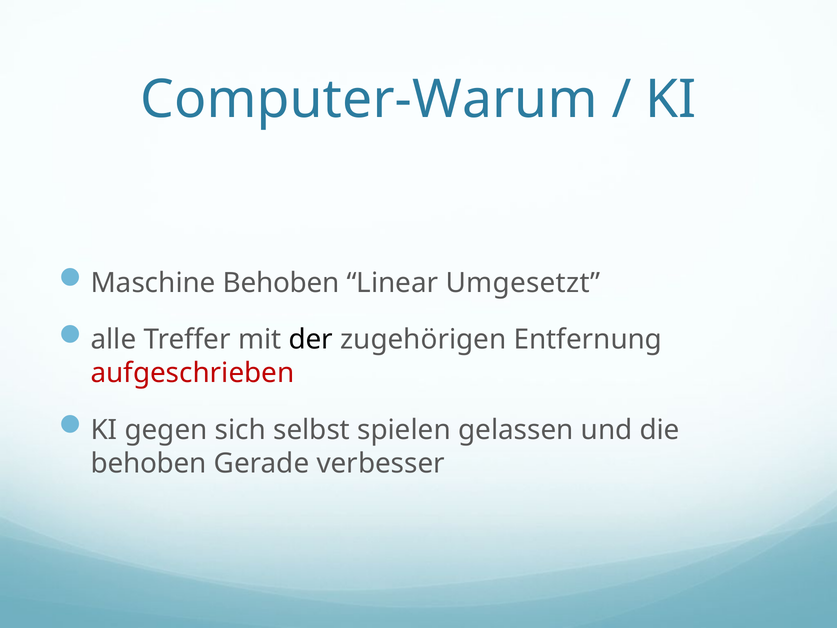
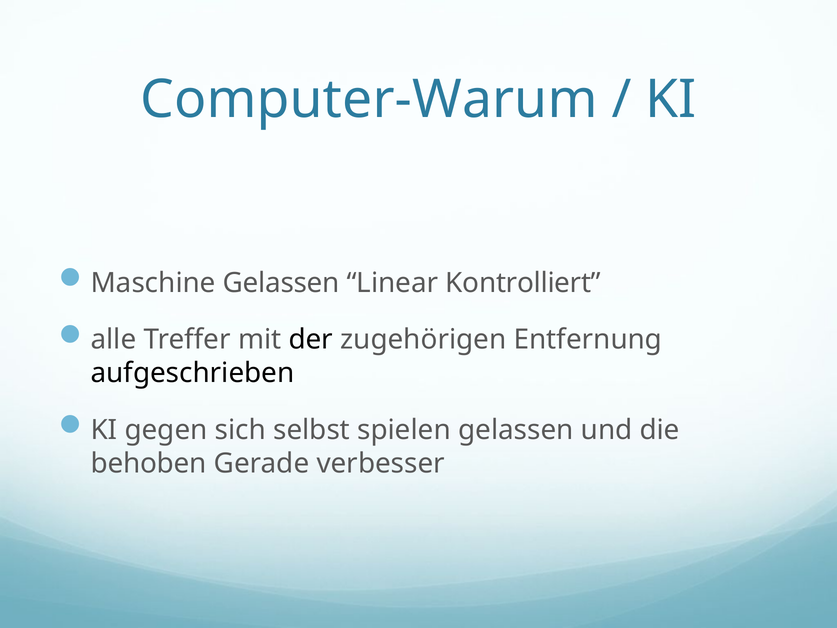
Maschine Behoben: Behoben -> Gelassen (281, 283)
Umgesetzt: Umgesetzt -> Kontrolliert (523, 283)
aufgeschrieben colour: red -> black (193, 373)
